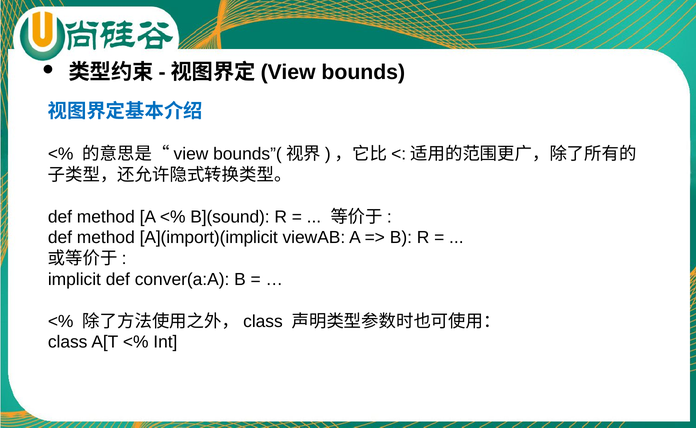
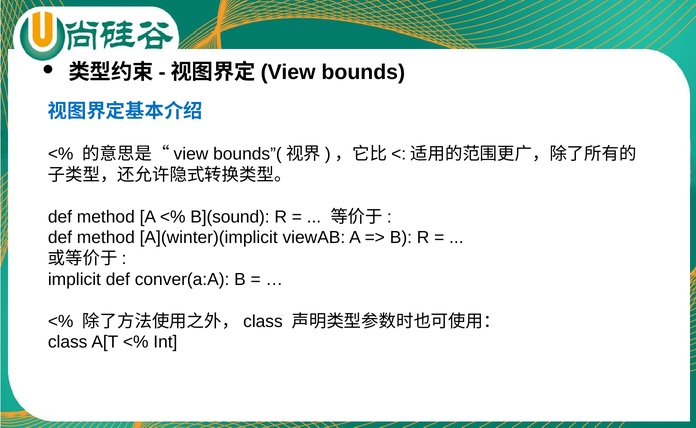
A](import)(implicit: A](import)(implicit -> A](winter)(implicit (209, 237)
